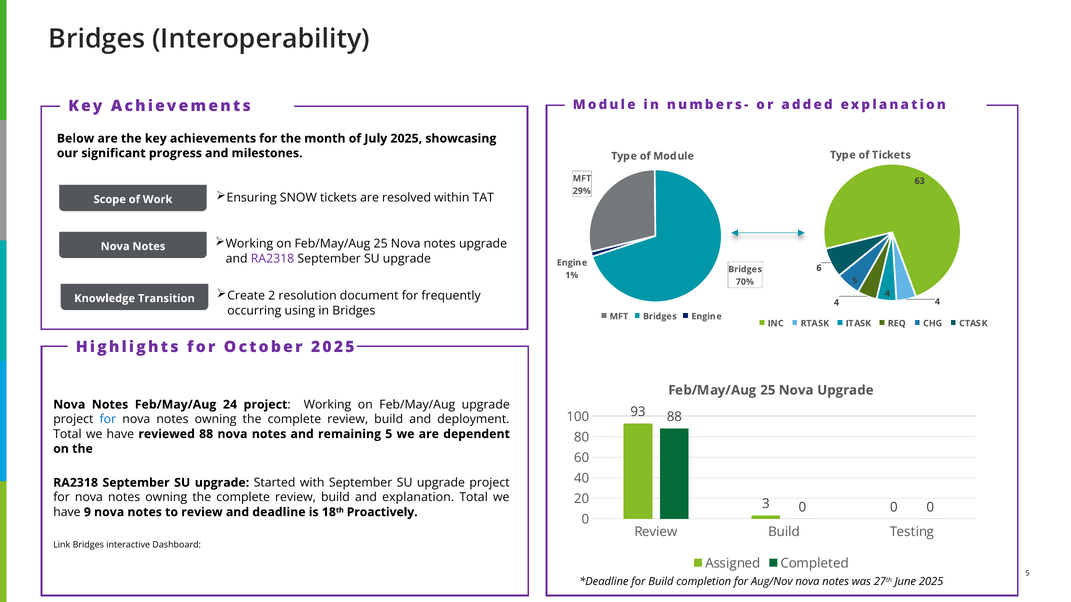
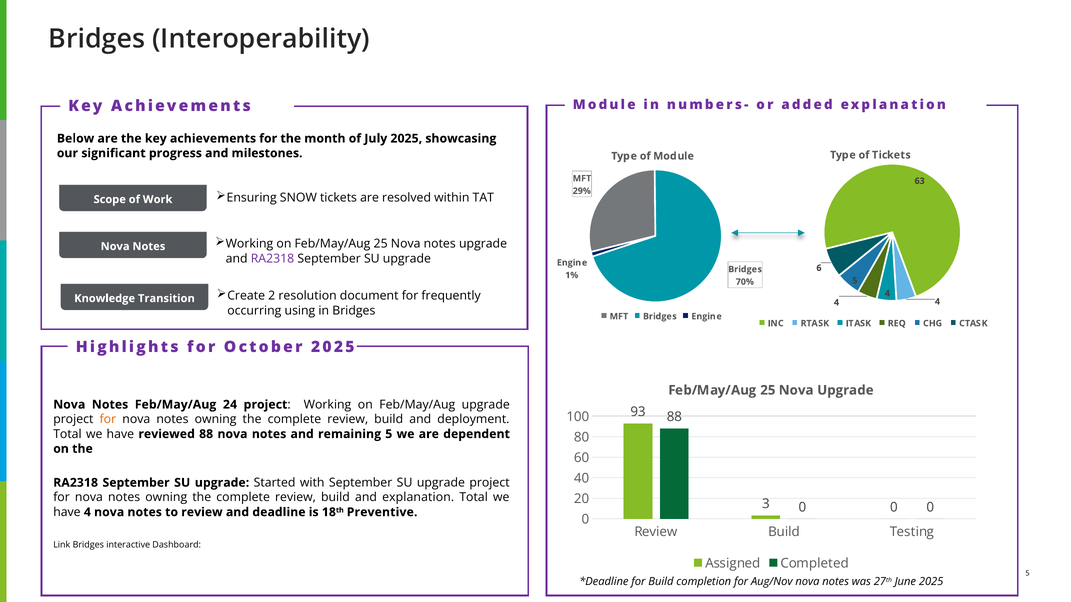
for colour: blue -> orange (108, 420)
have 9: 9 -> 4 (87, 512)
Proactively: Proactively -> Preventive (382, 512)
